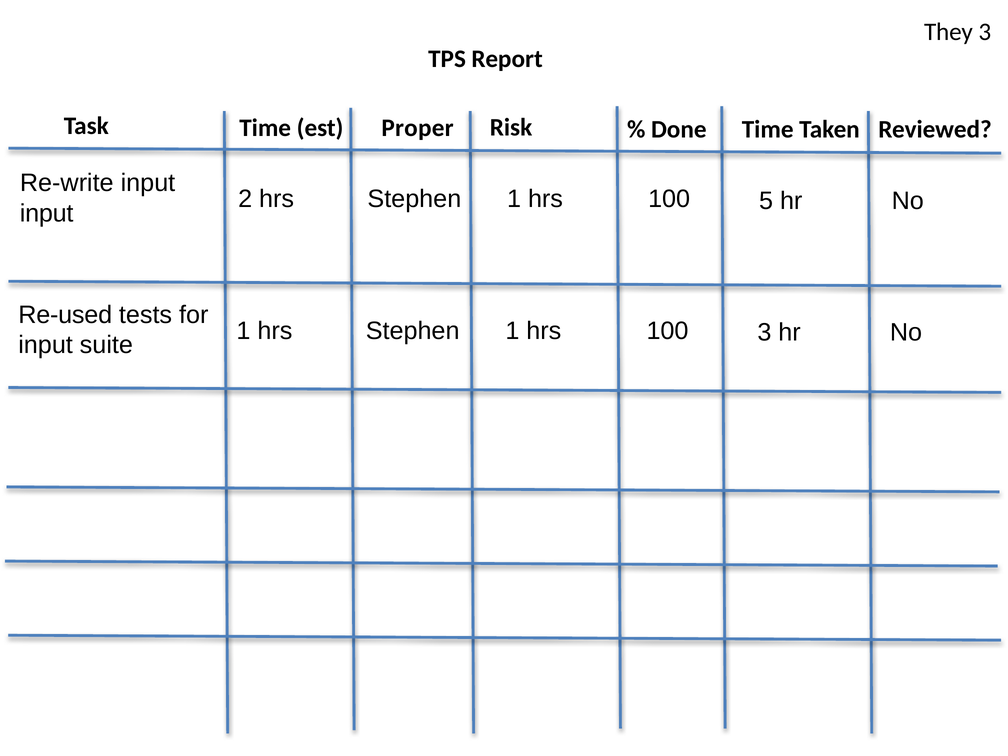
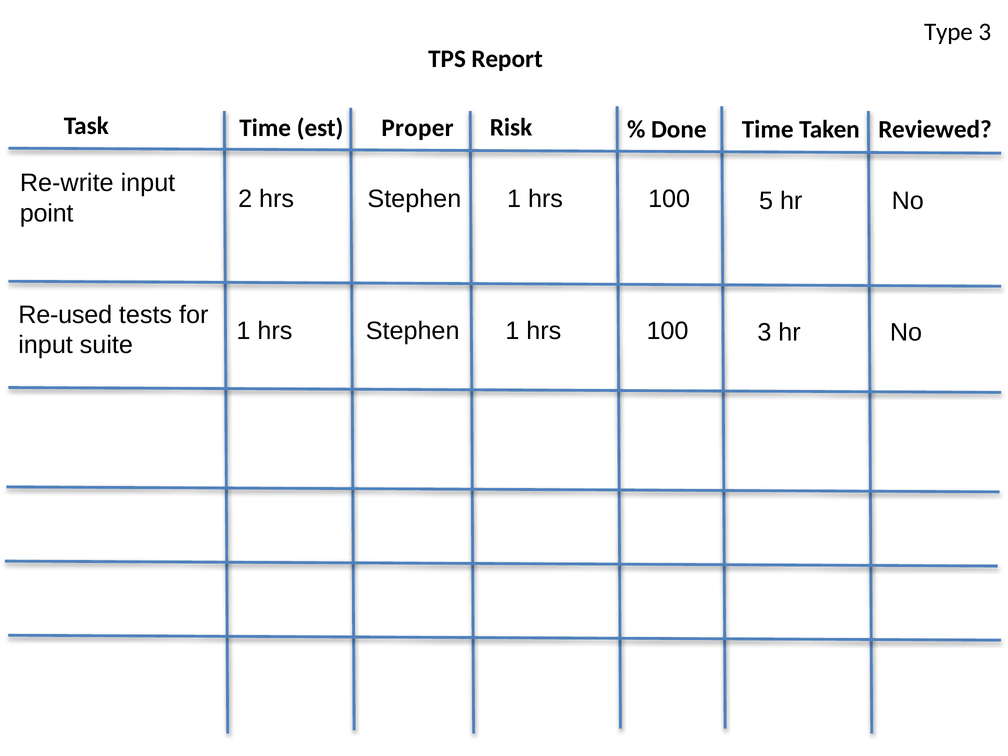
They: They -> Type (948, 32)
input: input -> point (47, 213)
